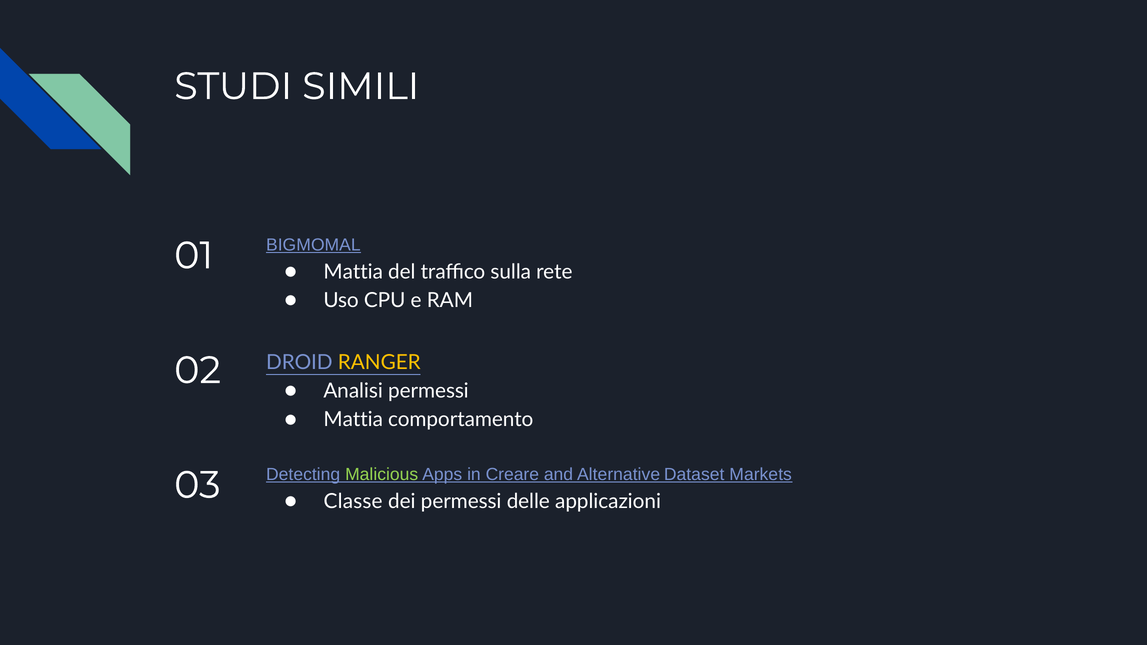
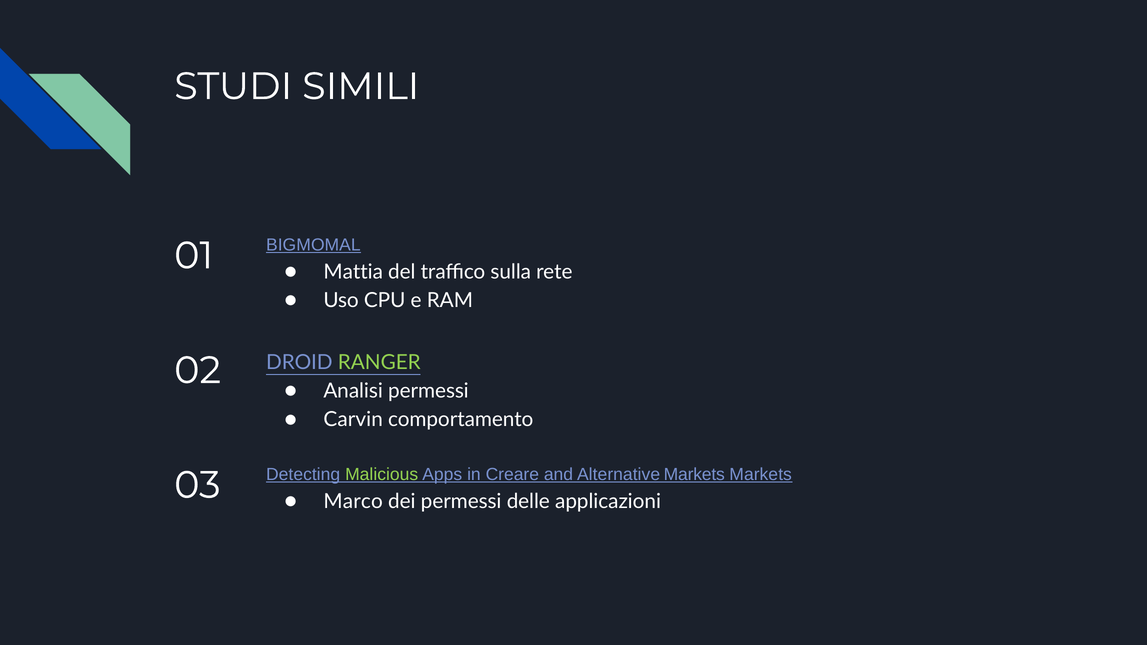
RANGER colour: yellow -> light green (379, 363)
Mattia: Mattia -> Carvin (353, 420)
Alternative Dataset: Dataset -> Markets (694, 475)
Classe: Classe -> Marco (353, 501)
